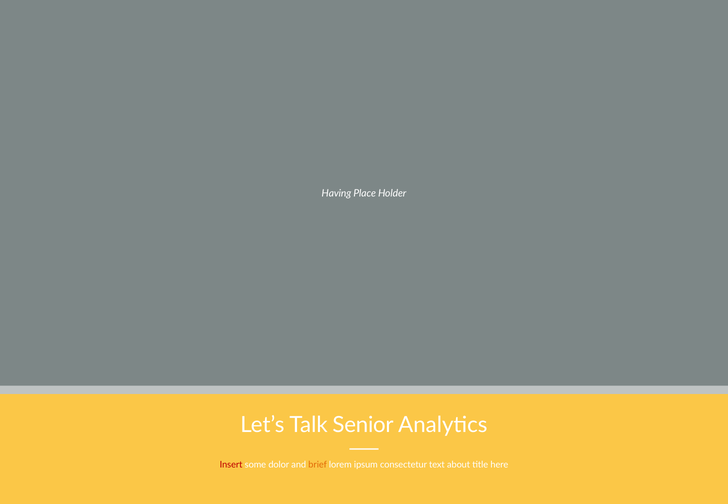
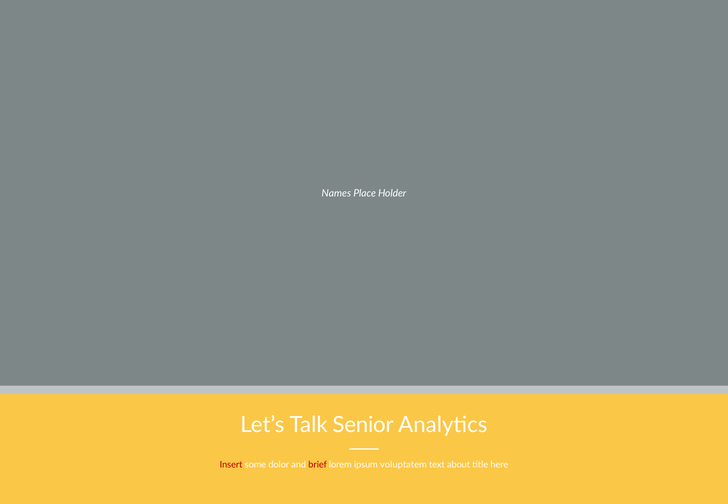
Having: Having -> Names (336, 194)
brief colour: orange -> red (318, 465)
consectetur: consectetur -> voluptatem (403, 465)
